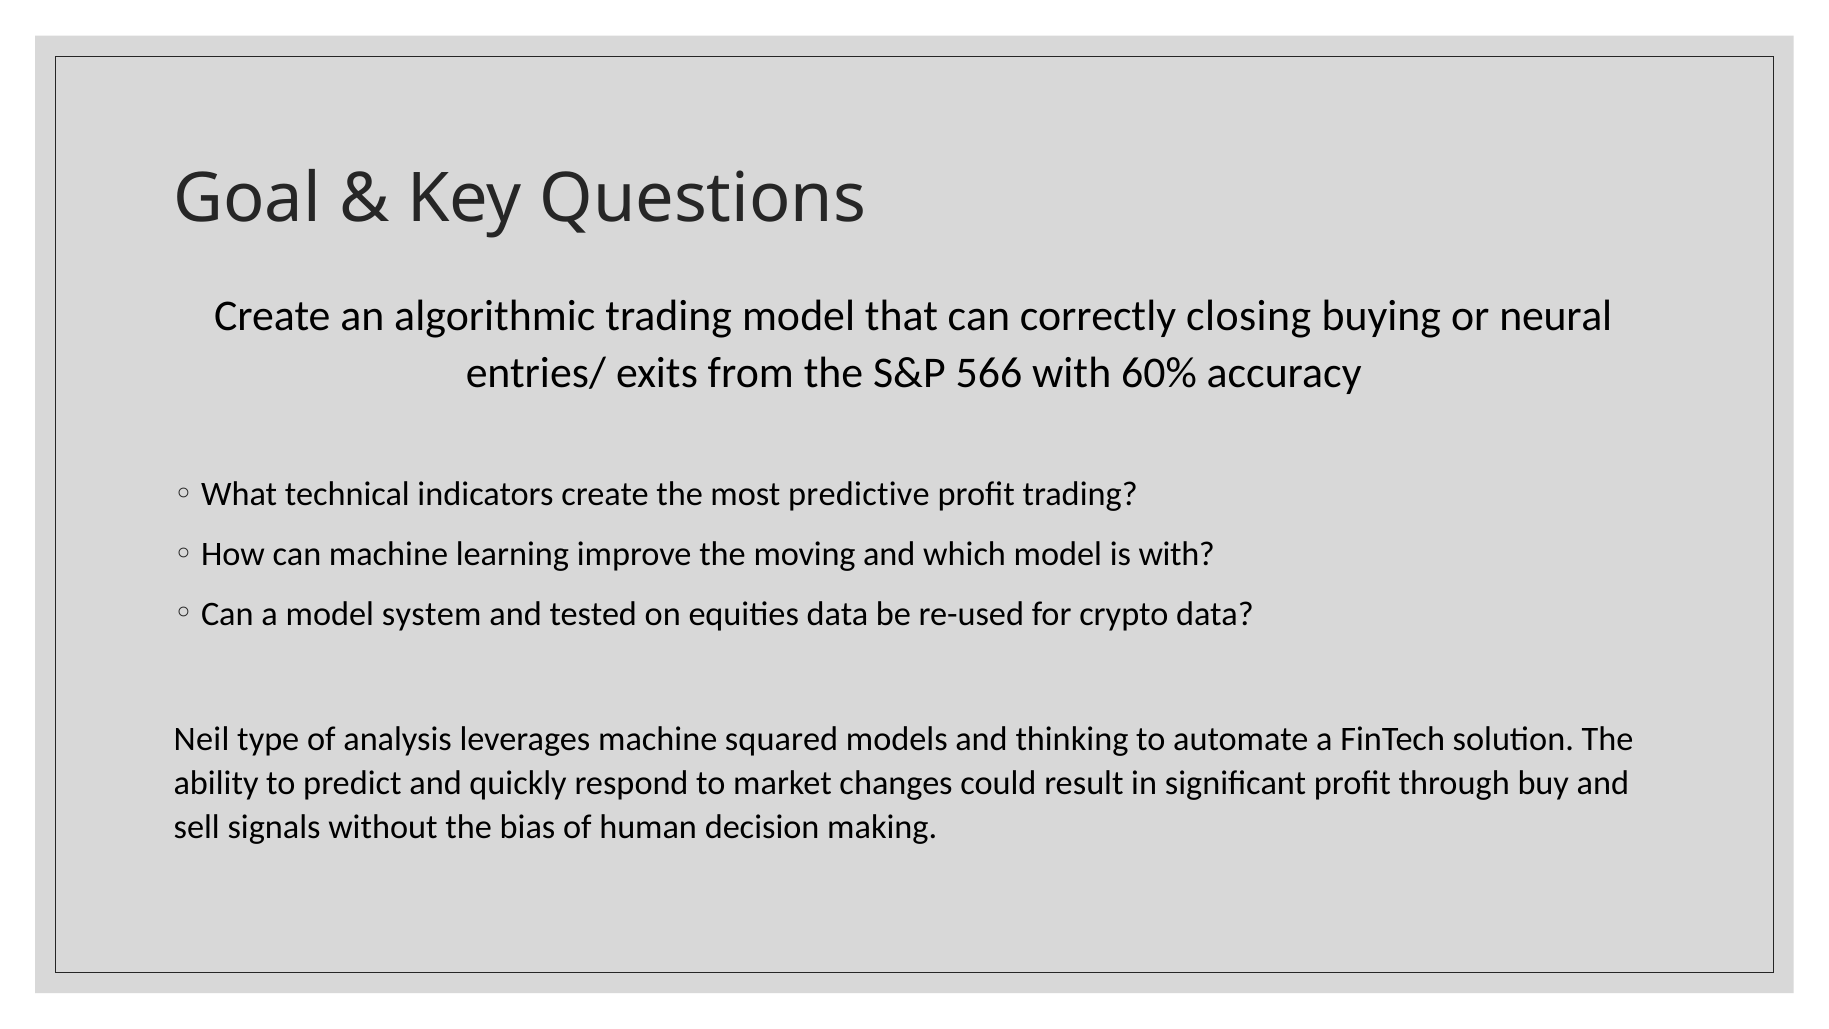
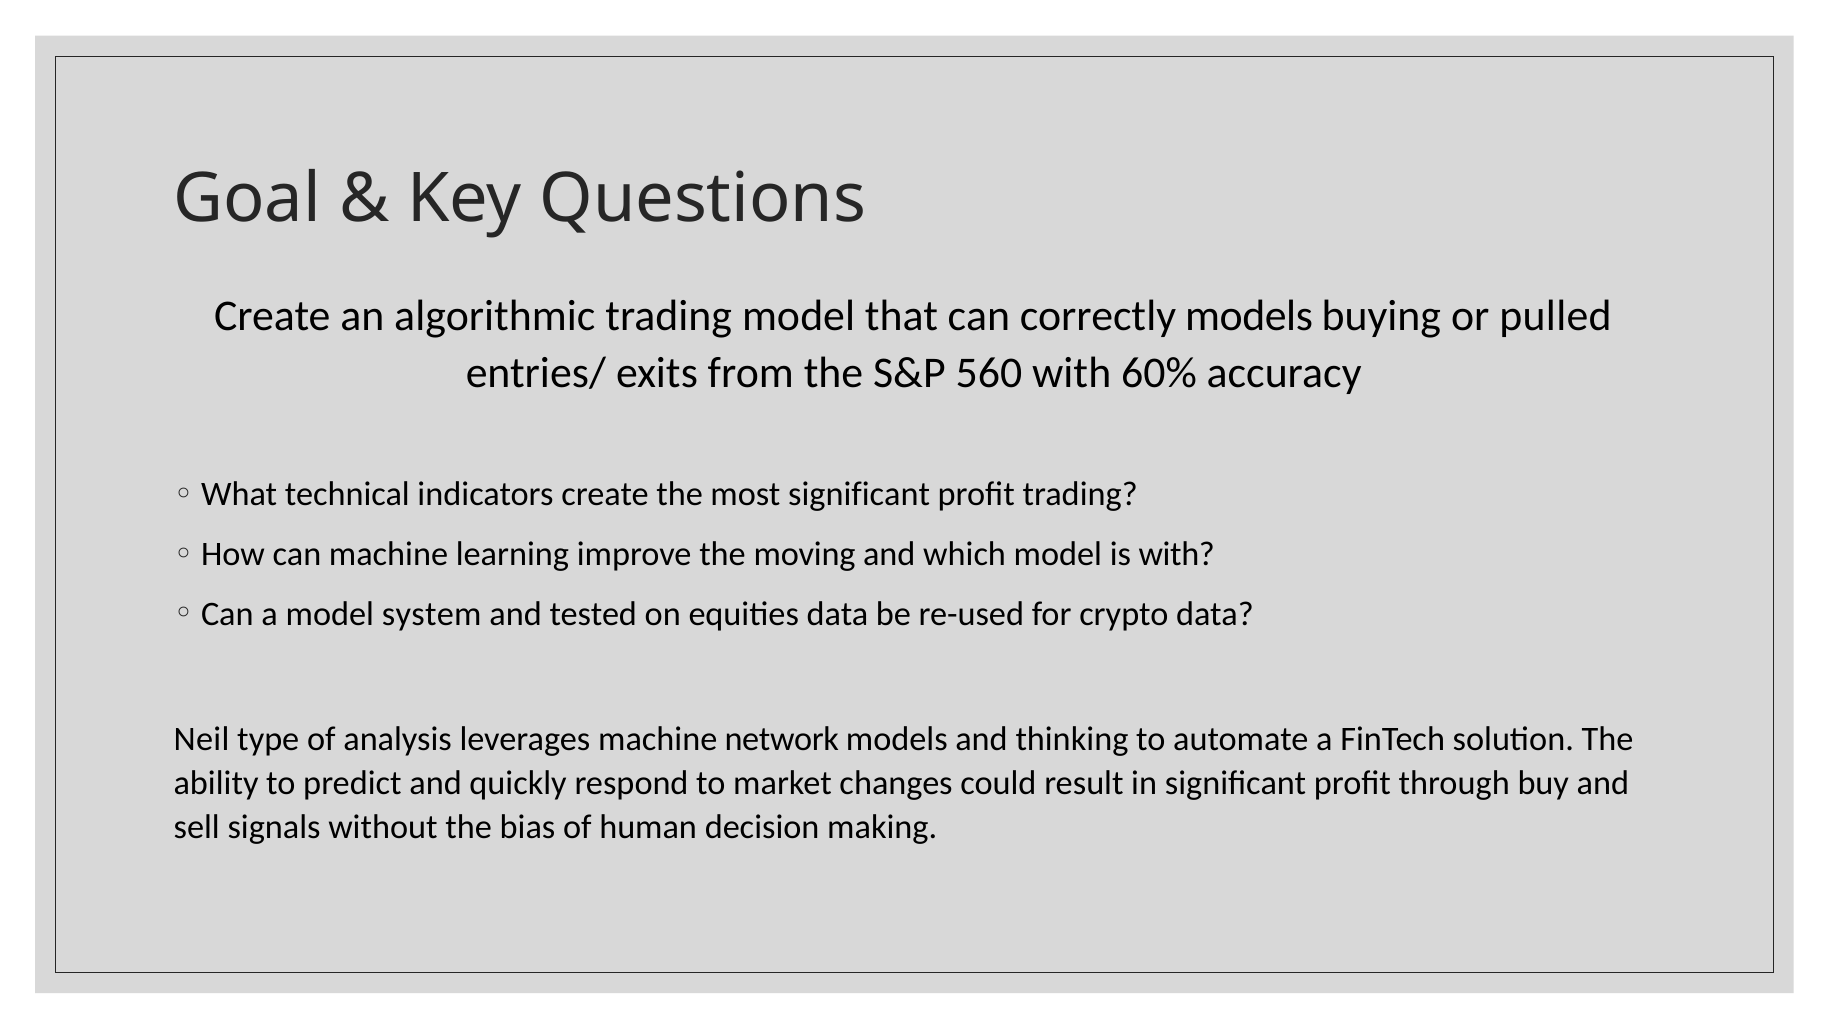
correctly closing: closing -> models (1249, 316)
neural: neural -> pulled (1556, 316)
566: 566 -> 560 (989, 373)
most predictive: predictive -> significant (859, 494)
squared: squared -> network (782, 739)
